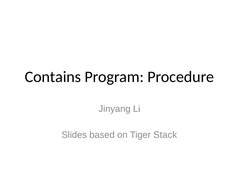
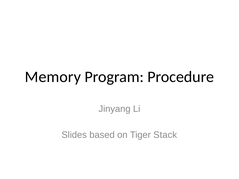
Contains: Contains -> Memory (53, 77)
